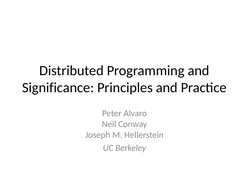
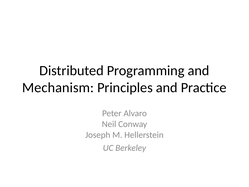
Significance: Significance -> Mechanism (58, 88)
